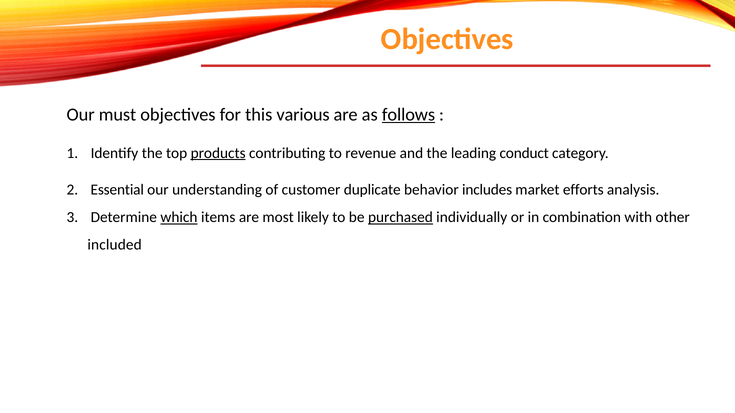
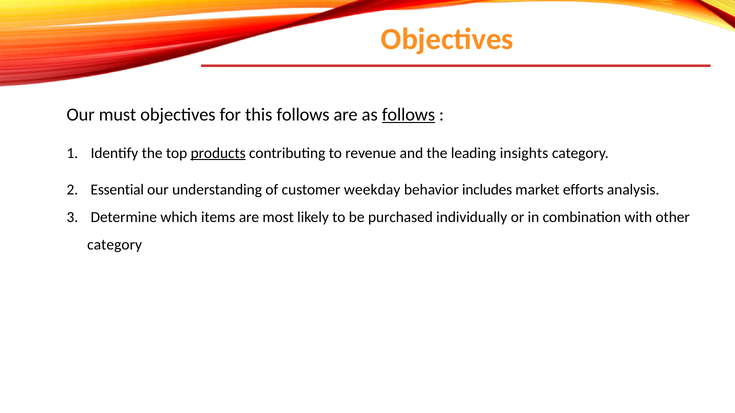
this various: various -> follows (303, 115)
conduct: conduct -> insights (524, 153)
duplicate: duplicate -> weekday (372, 190)
which underline: present -> none (179, 218)
purchased underline: present -> none (400, 218)
included: included -> category (115, 245)
